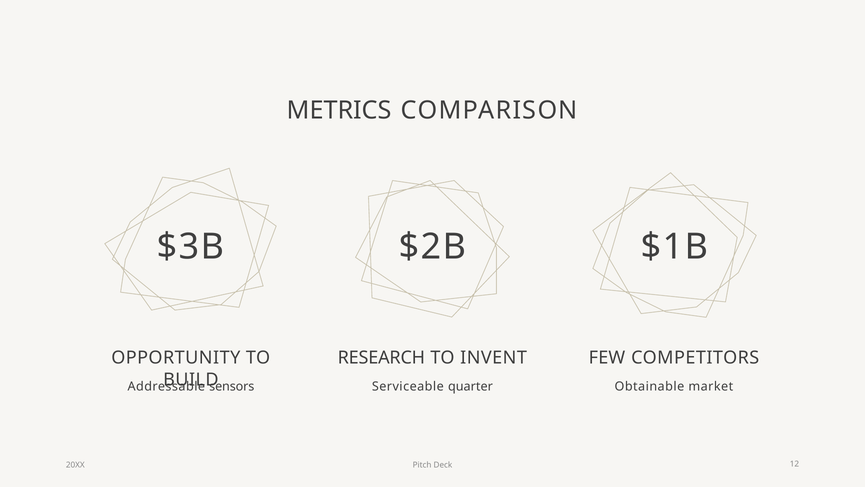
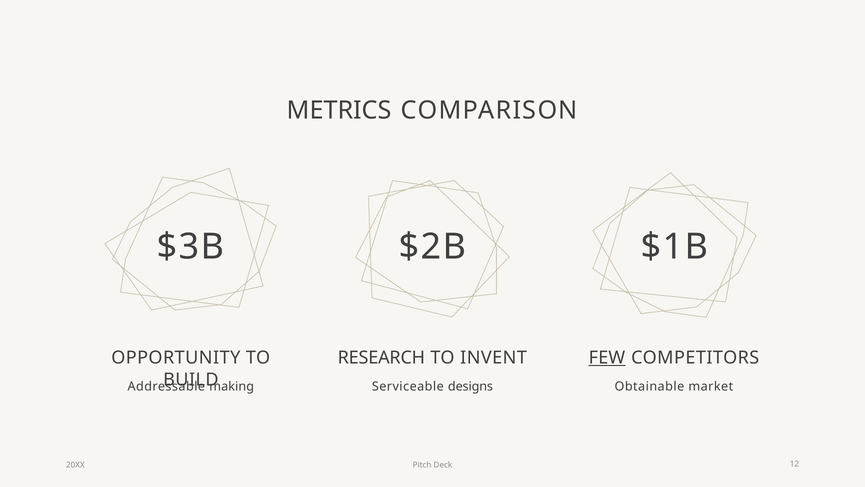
FEW underline: none -> present (607, 358)
sensors: sensors -> making (232, 386)
quarter: quarter -> designs (471, 386)
